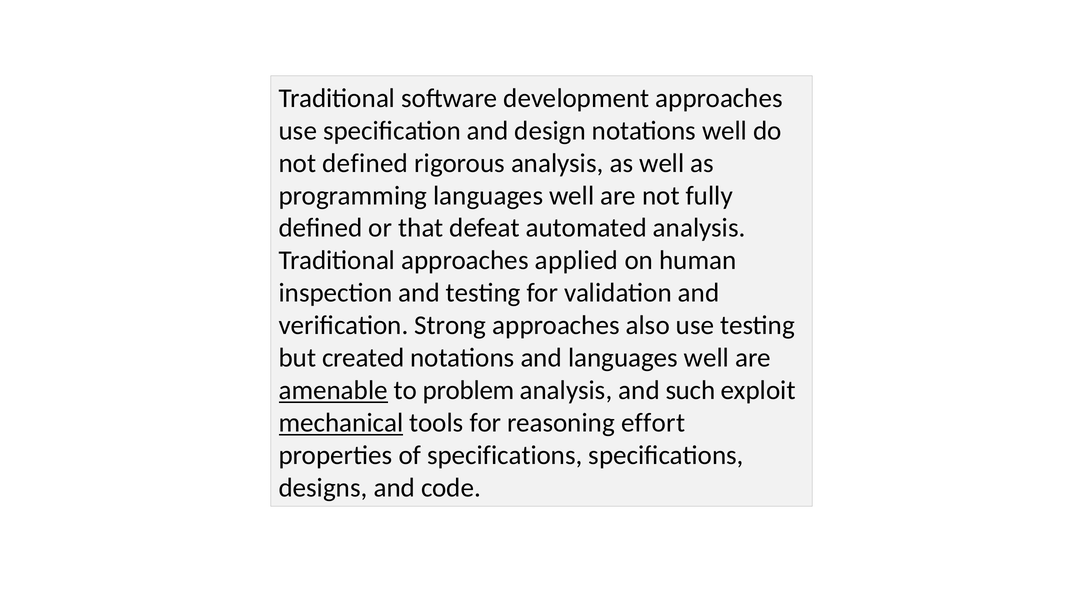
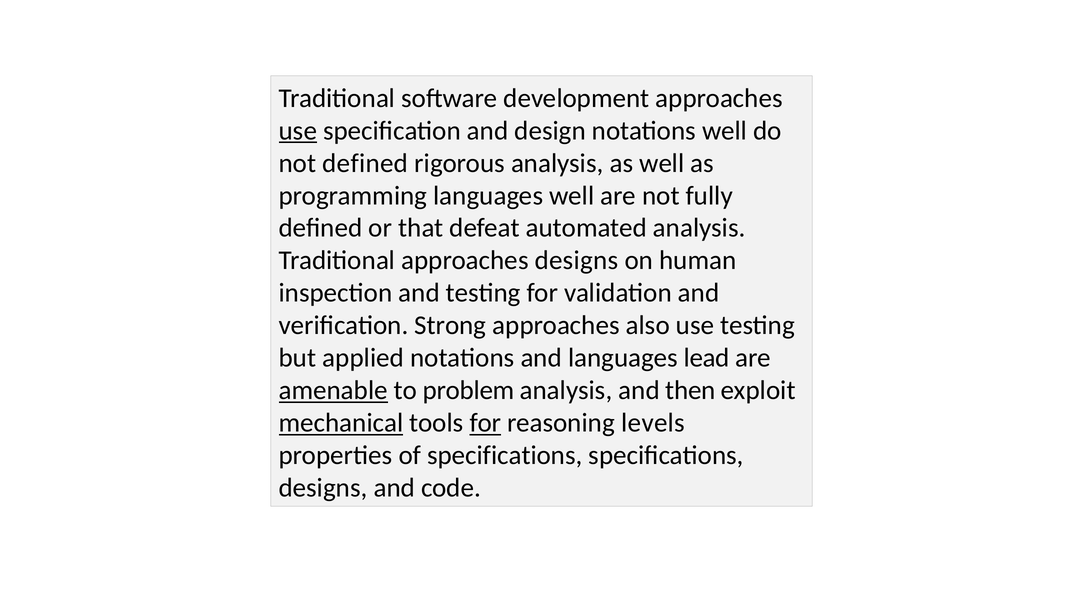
use underline: none -> present (298, 131)
approaches applied: applied -> designs (576, 261)
created: created -> applied (363, 358)
and languages well: well -> lead (707, 358)
such: such -> then (690, 391)
for underline: none -> present (485, 423)
effort: effort -> levels (653, 423)
